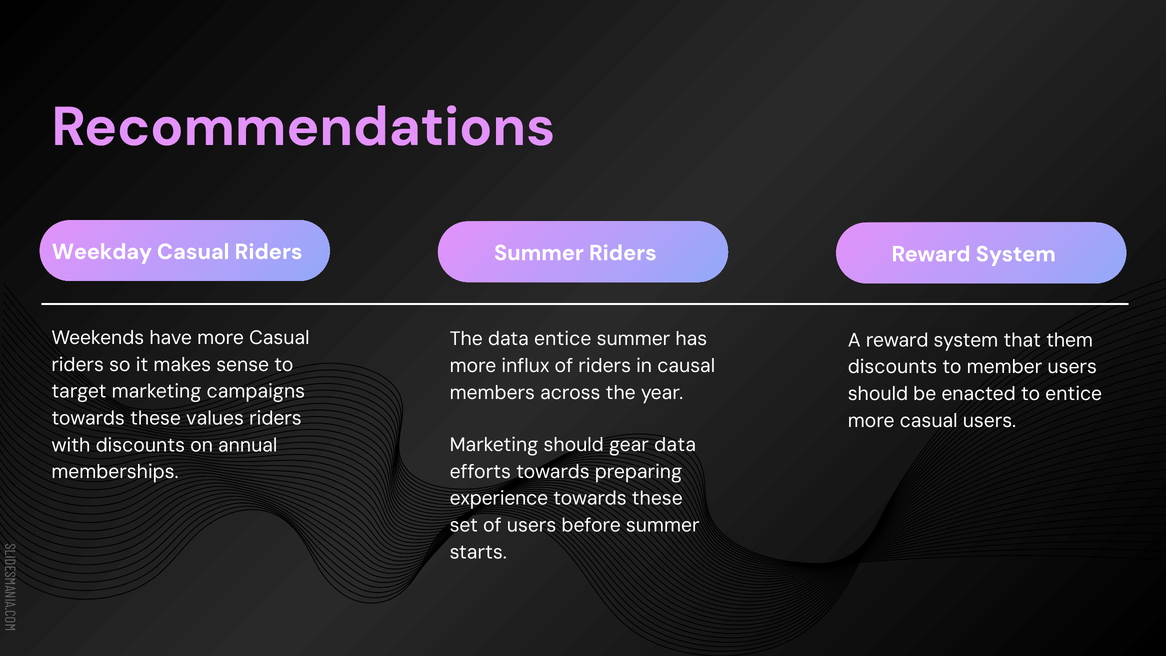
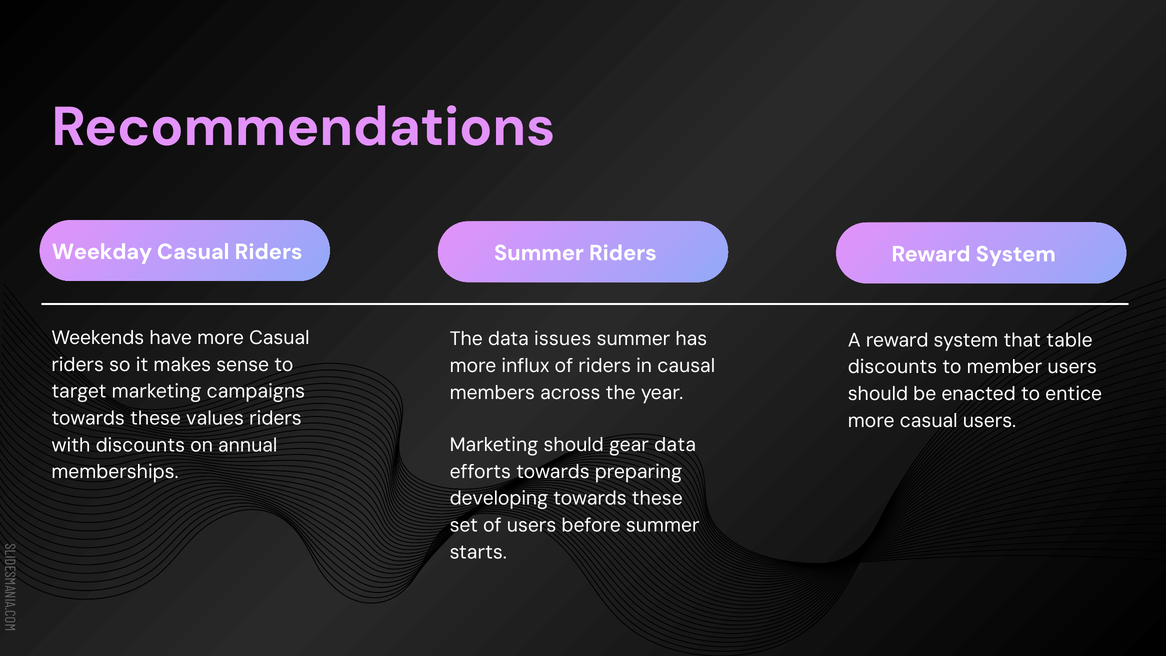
data entice: entice -> issues (563, 339)
them: them -> table (1069, 340)
experience: experience -> developing (499, 498)
